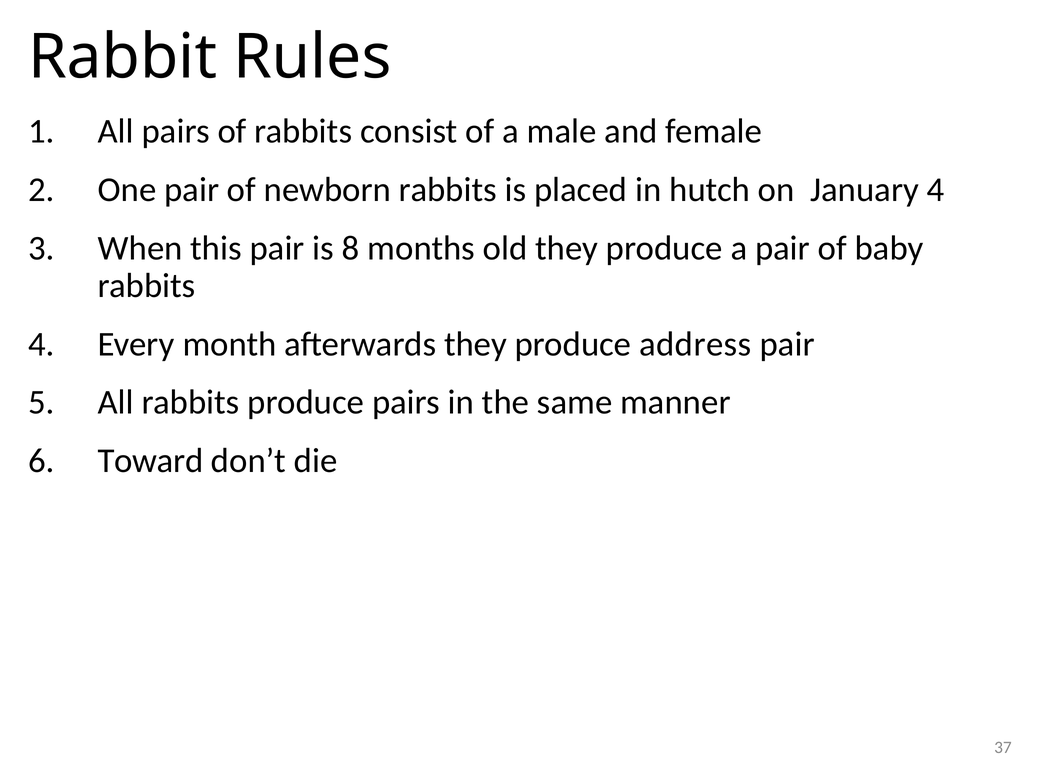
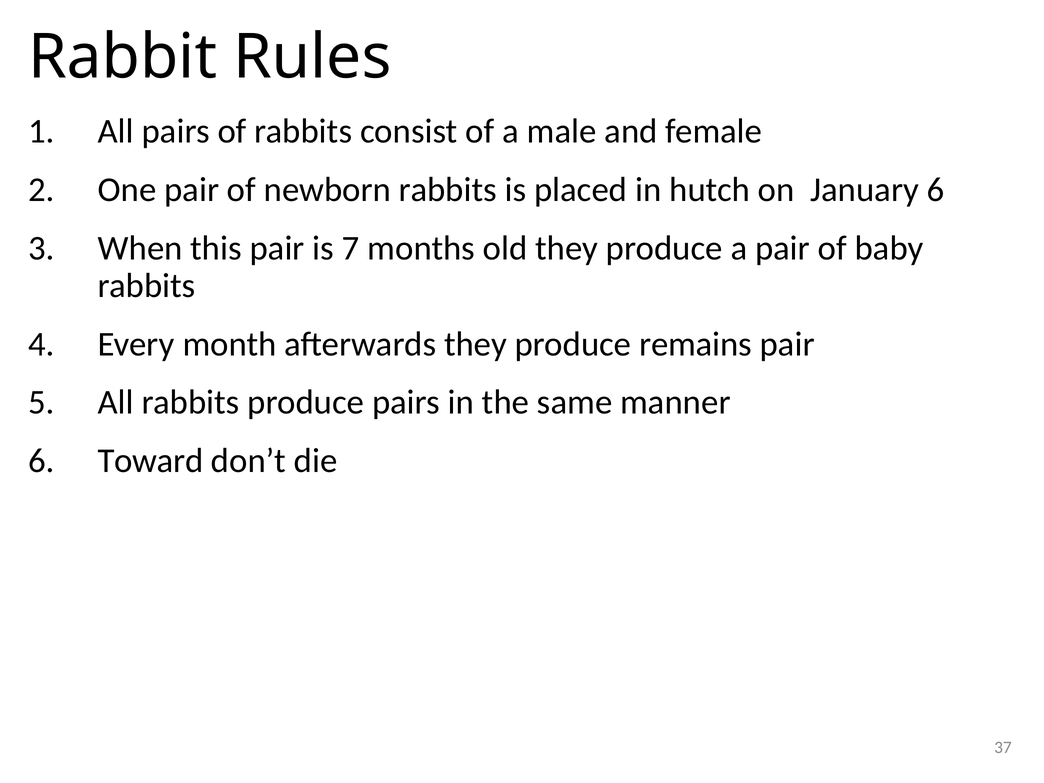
January 4: 4 -> 6 (936, 190)
8: 8 -> 7 (351, 248)
address: address -> remains (696, 344)
